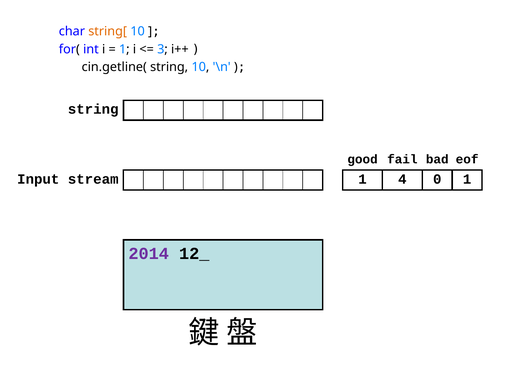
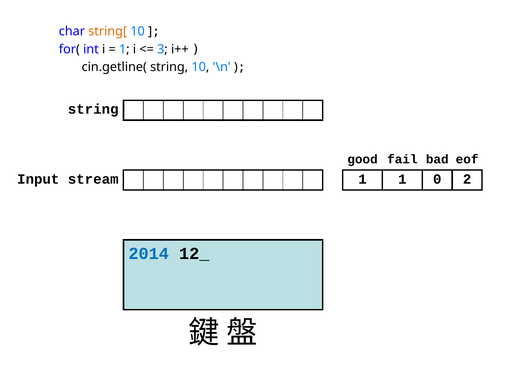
1 4: 4 -> 1 (402, 179)
0 1: 1 -> 2 (467, 179)
2014 colour: purple -> blue (149, 253)
